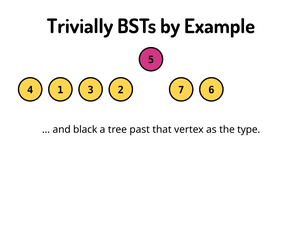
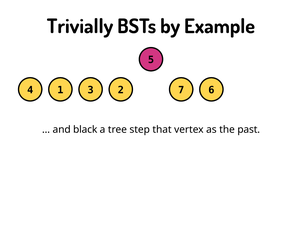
past: past -> step (140, 130)
type: type -> past (249, 130)
